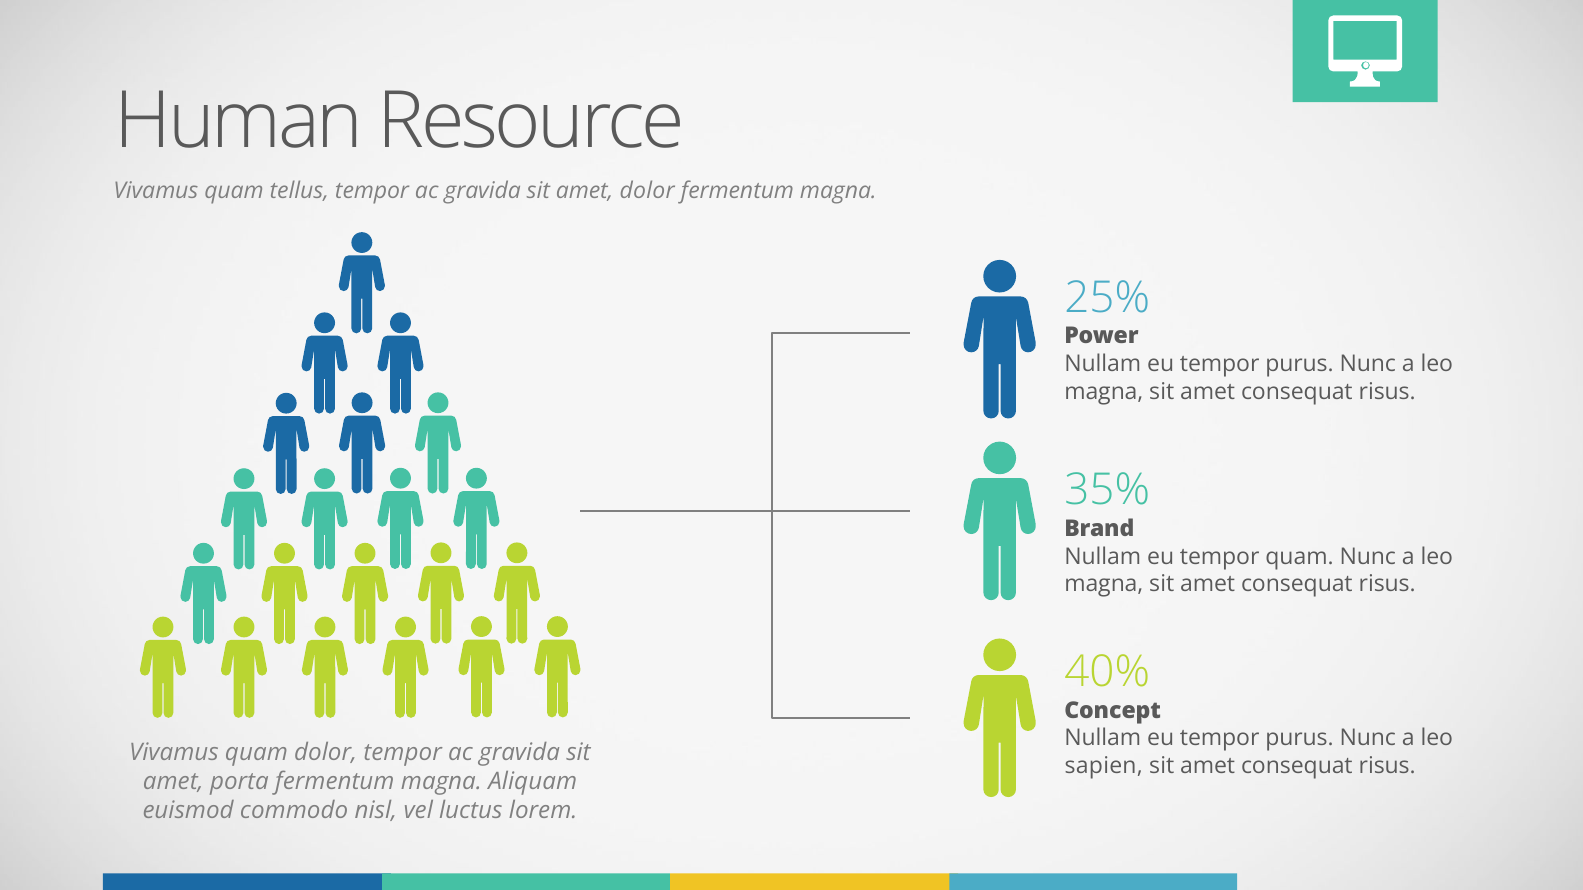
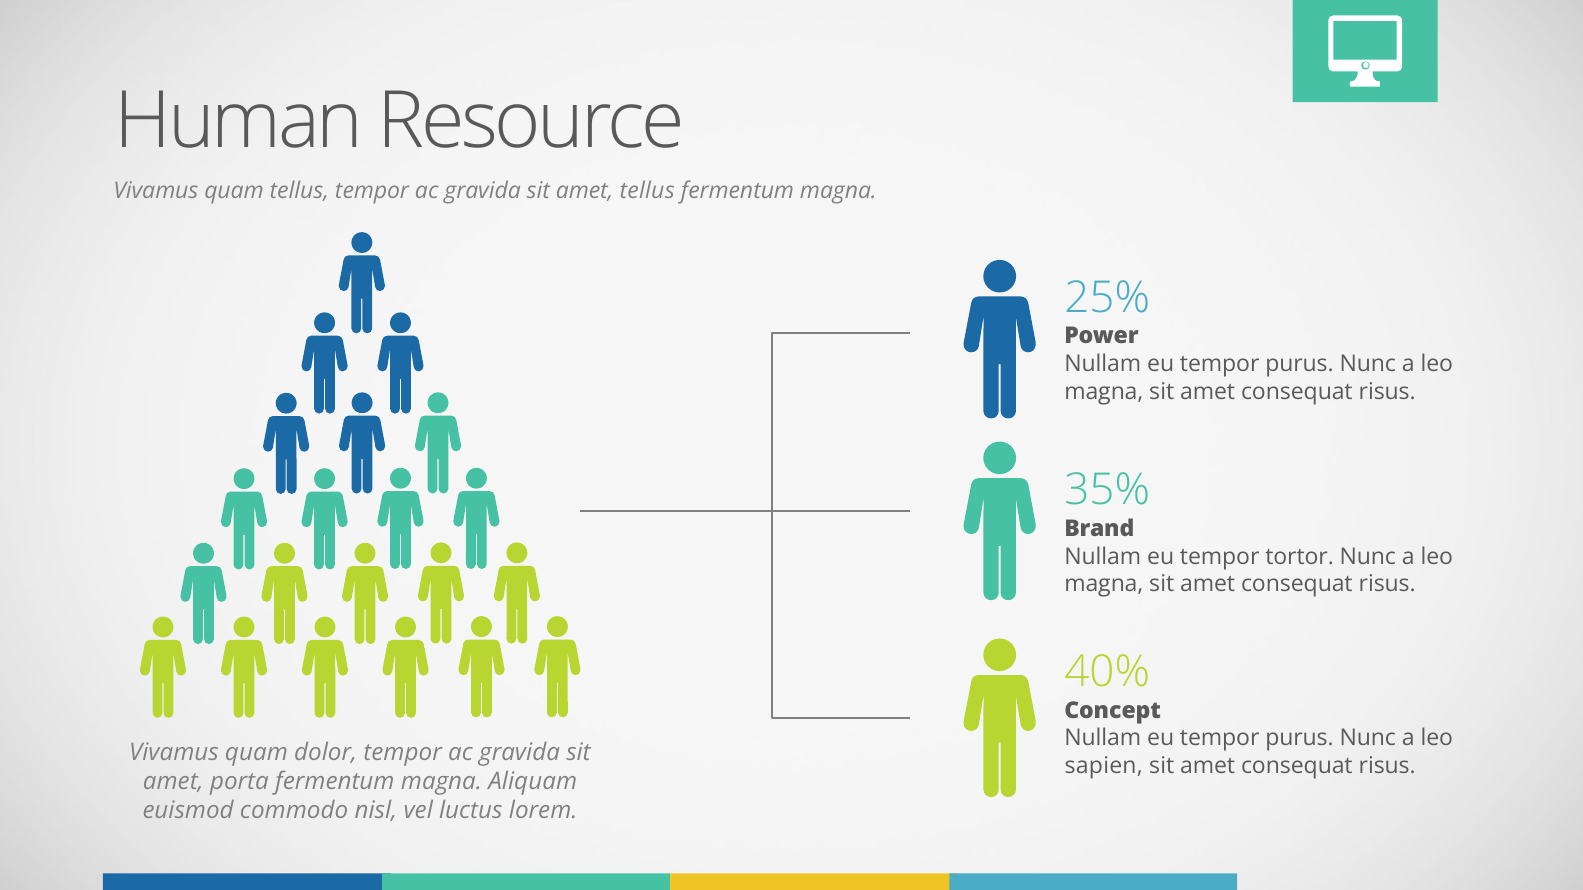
amet dolor: dolor -> tellus (647, 191)
tempor quam: quam -> tortor (1300, 557)
